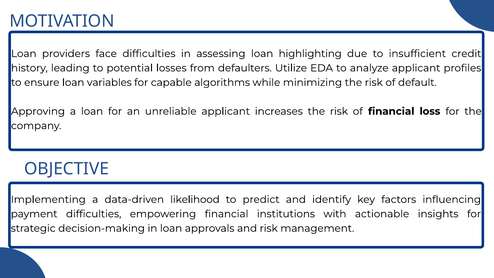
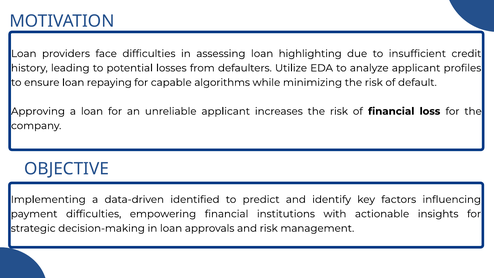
variables: variables -> repaying (109, 82)
likelihood: likelihood -> identified (195, 199)
